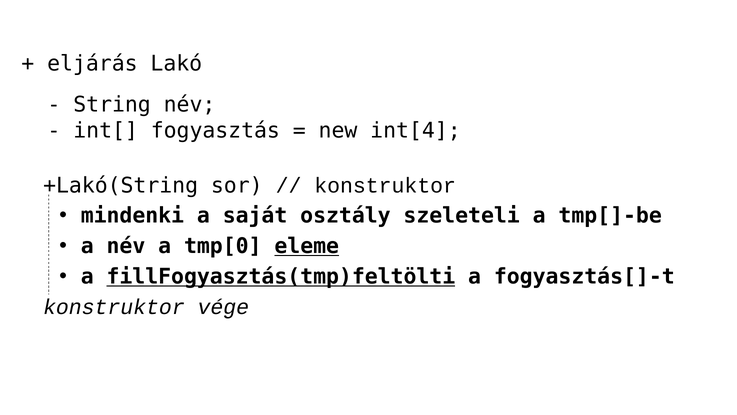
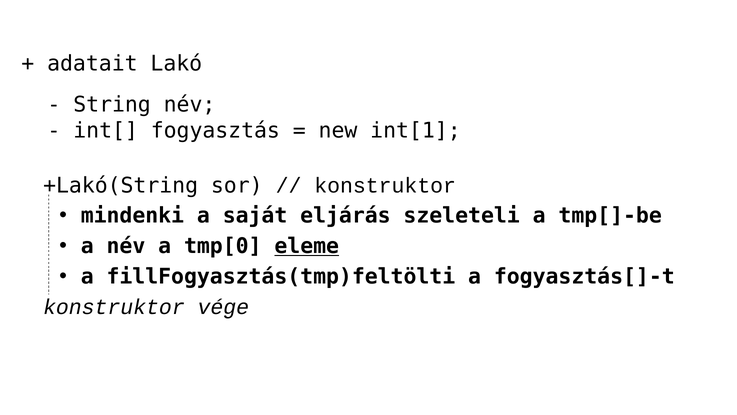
eljárás: eljárás -> adatait (92, 63)
int[4: int[4 -> int[1 (415, 131)
osztály: osztály -> eljárás (345, 216)
fillFogyasztás(tmp)feltölti underline: present -> none (281, 276)
